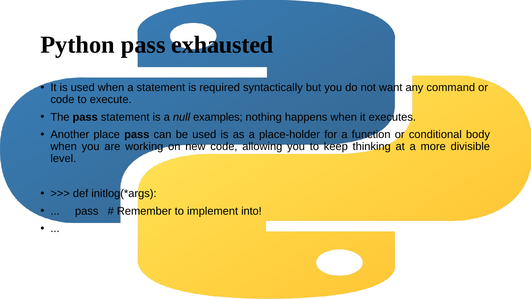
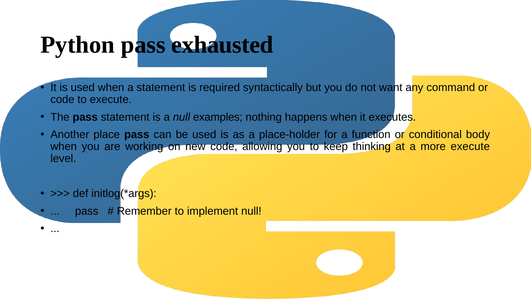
more divisible: divisible -> execute (470, 146)
implement into: into -> null (251, 211)
